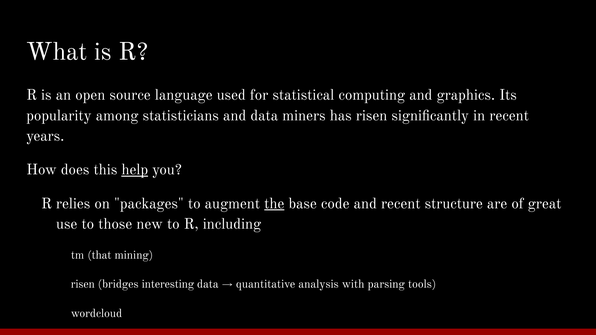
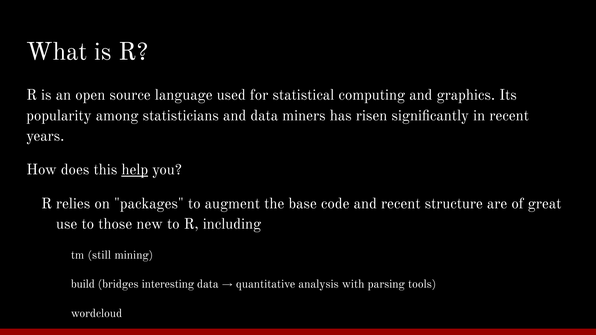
the underline: present -> none (274, 204)
that: that -> still (99, 255)
risen: risen -> build (83, 284)
